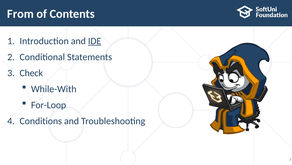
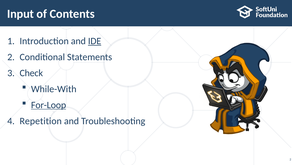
From: From -> Input (21, 14)
For-Loop underline: none -> present (49, 105)
Conditions: Conditions -> Repetition (41, 120)
